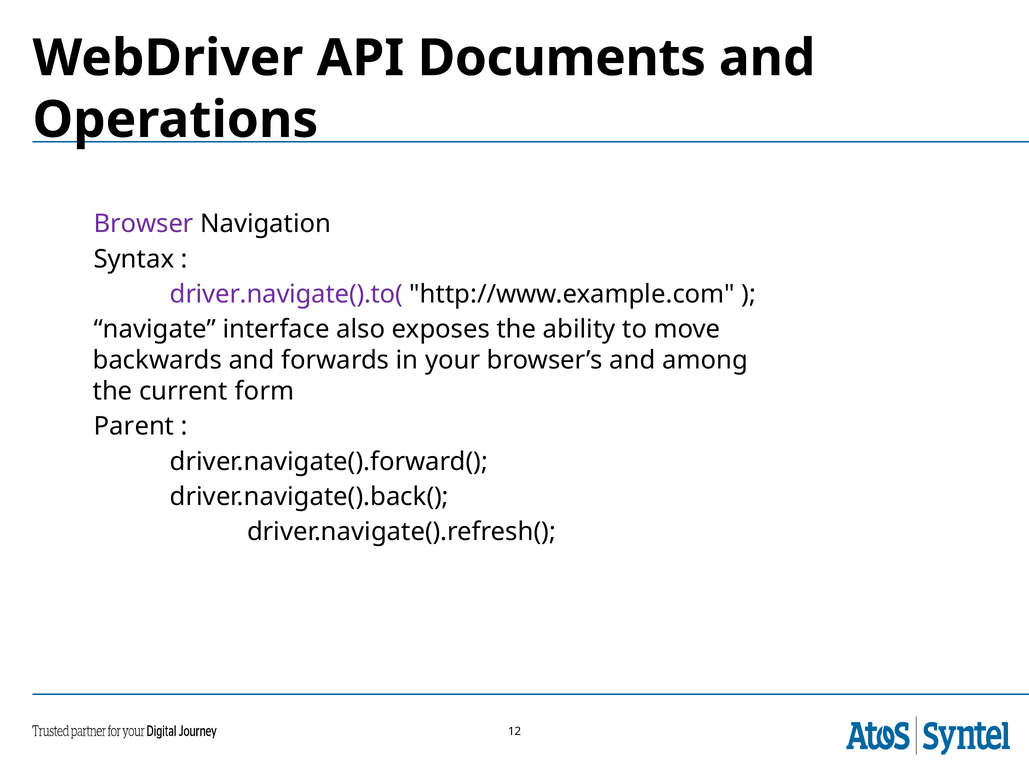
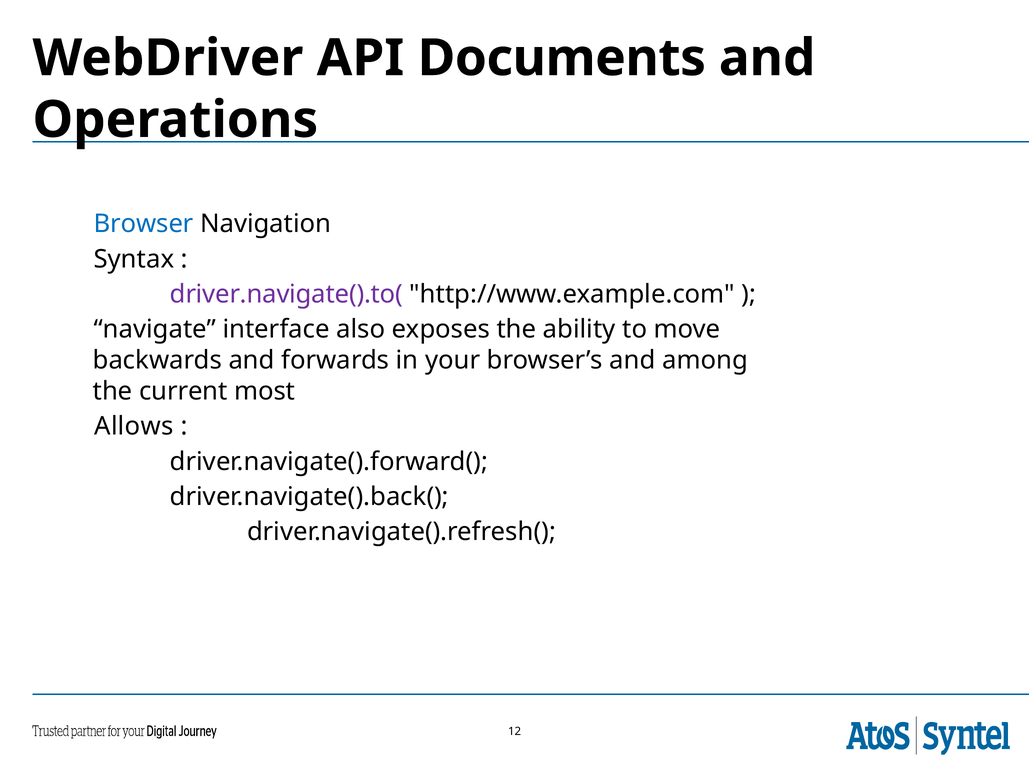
Browser colour: purple -> blue (144, 224)
form: form -> most (265, 391)
Parent: Parent -> Allows (134, 426)
